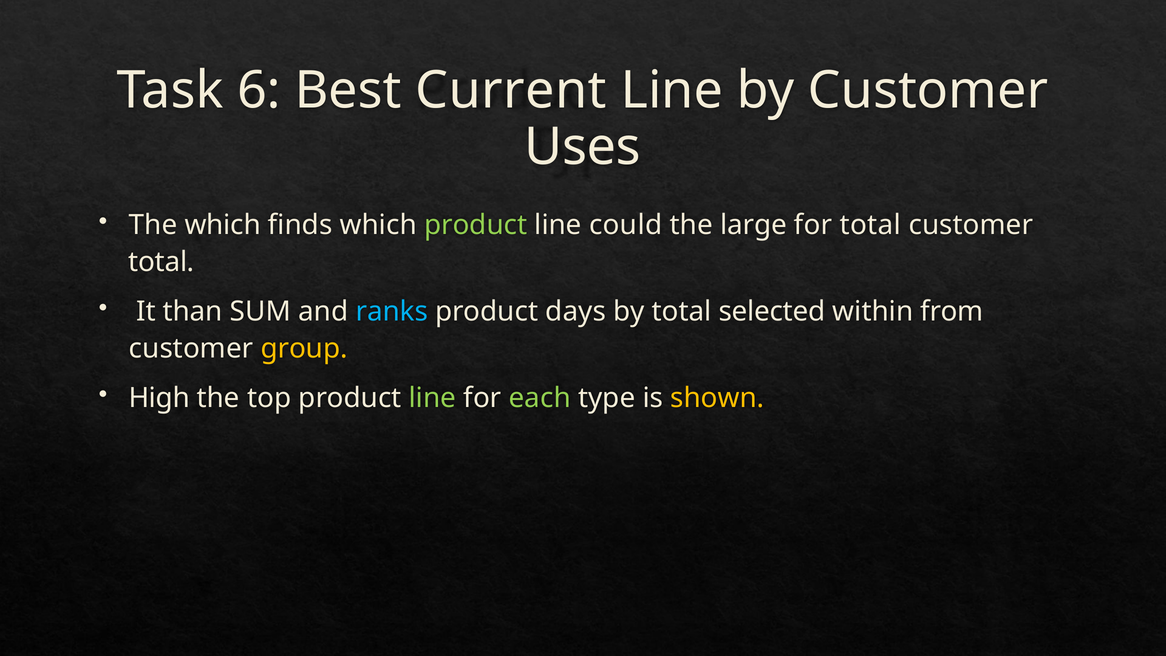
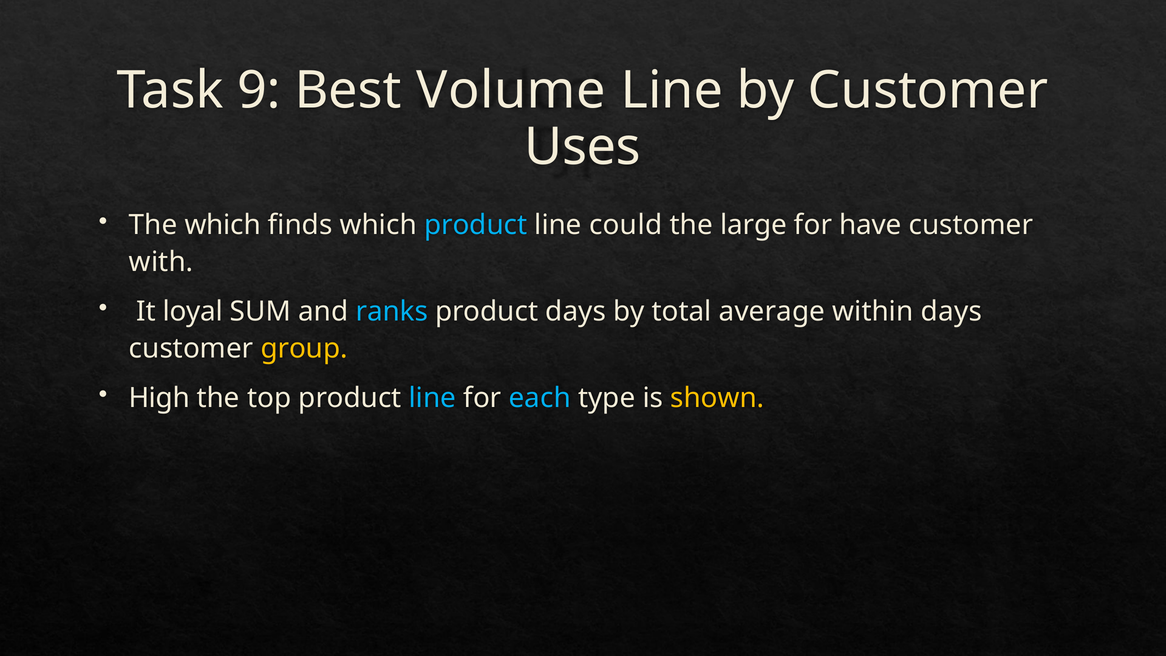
6: 6 -> 9 (259, 90)
Current: Current -> Volume (511, 90)
product colour: light green -> light blue (476, 225)
for total: total -> have (870, 225)
total: total -> with (161, 262)
than: than -> loyal (193, 312)
selected: selected -> average (772, 312)
within from: from -> days (952, 312)
line colour: light green -> light blue (432, 398)
each colour: light green -> light blue (540, 398)
